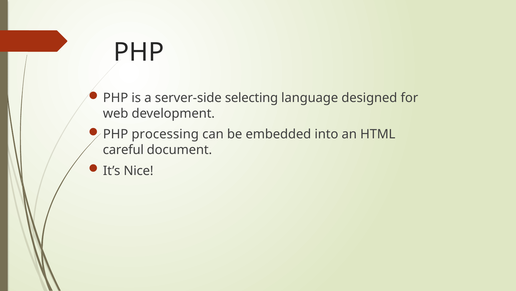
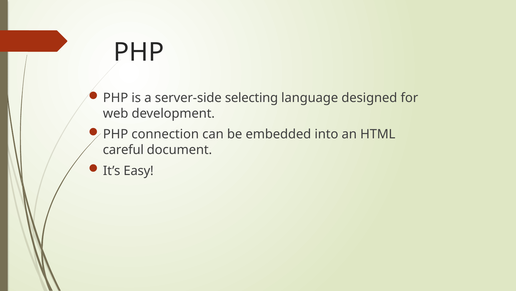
processing: processing -> connection (165, 134)
Nice: Nice -> Easy (139, 170)
